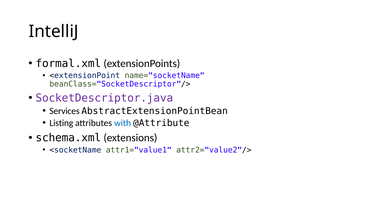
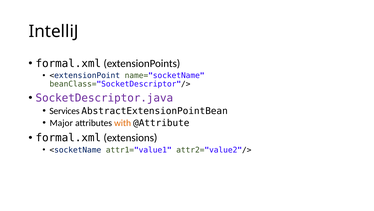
Listing: Listing -> Major (61, 123)
with colour: blue -> orange (123, 123)
schema.xml: schema.xml -> formal.xml (68, 137)
